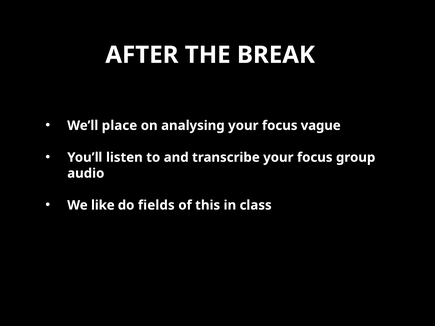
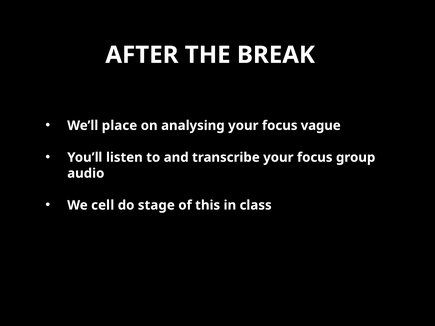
like: like -> cell (103, 205)
fields: fields -> stage (156, 205)
